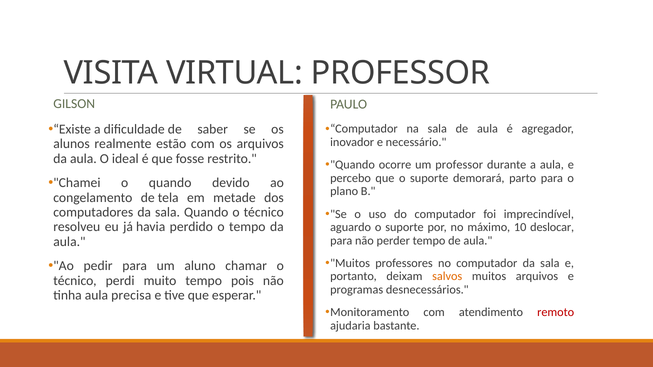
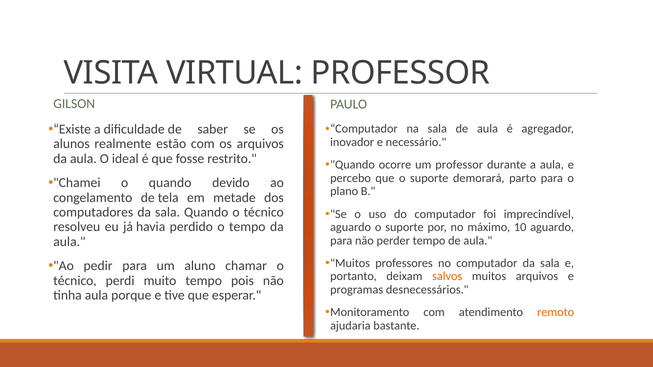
10 deslocar: deslocar -> aguardo (552, 227)
precisa: precisa -> porque (131, 296)
remoto colour: red -> orange (556, 313)
